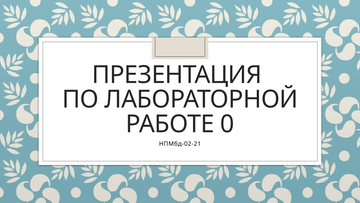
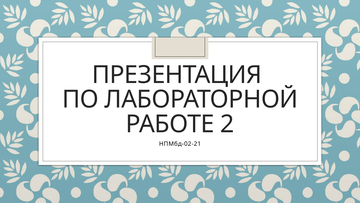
0: 0 -> 2 (227, 124)
